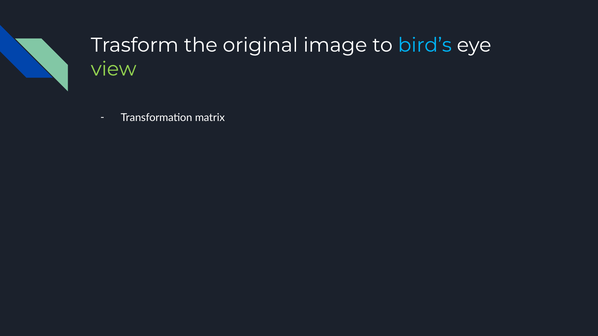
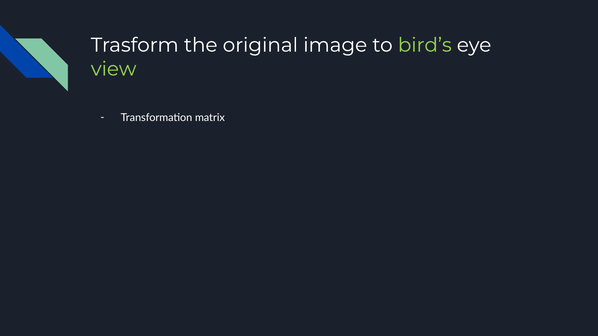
bird’s colour: light blue -> light green (425, 45)
